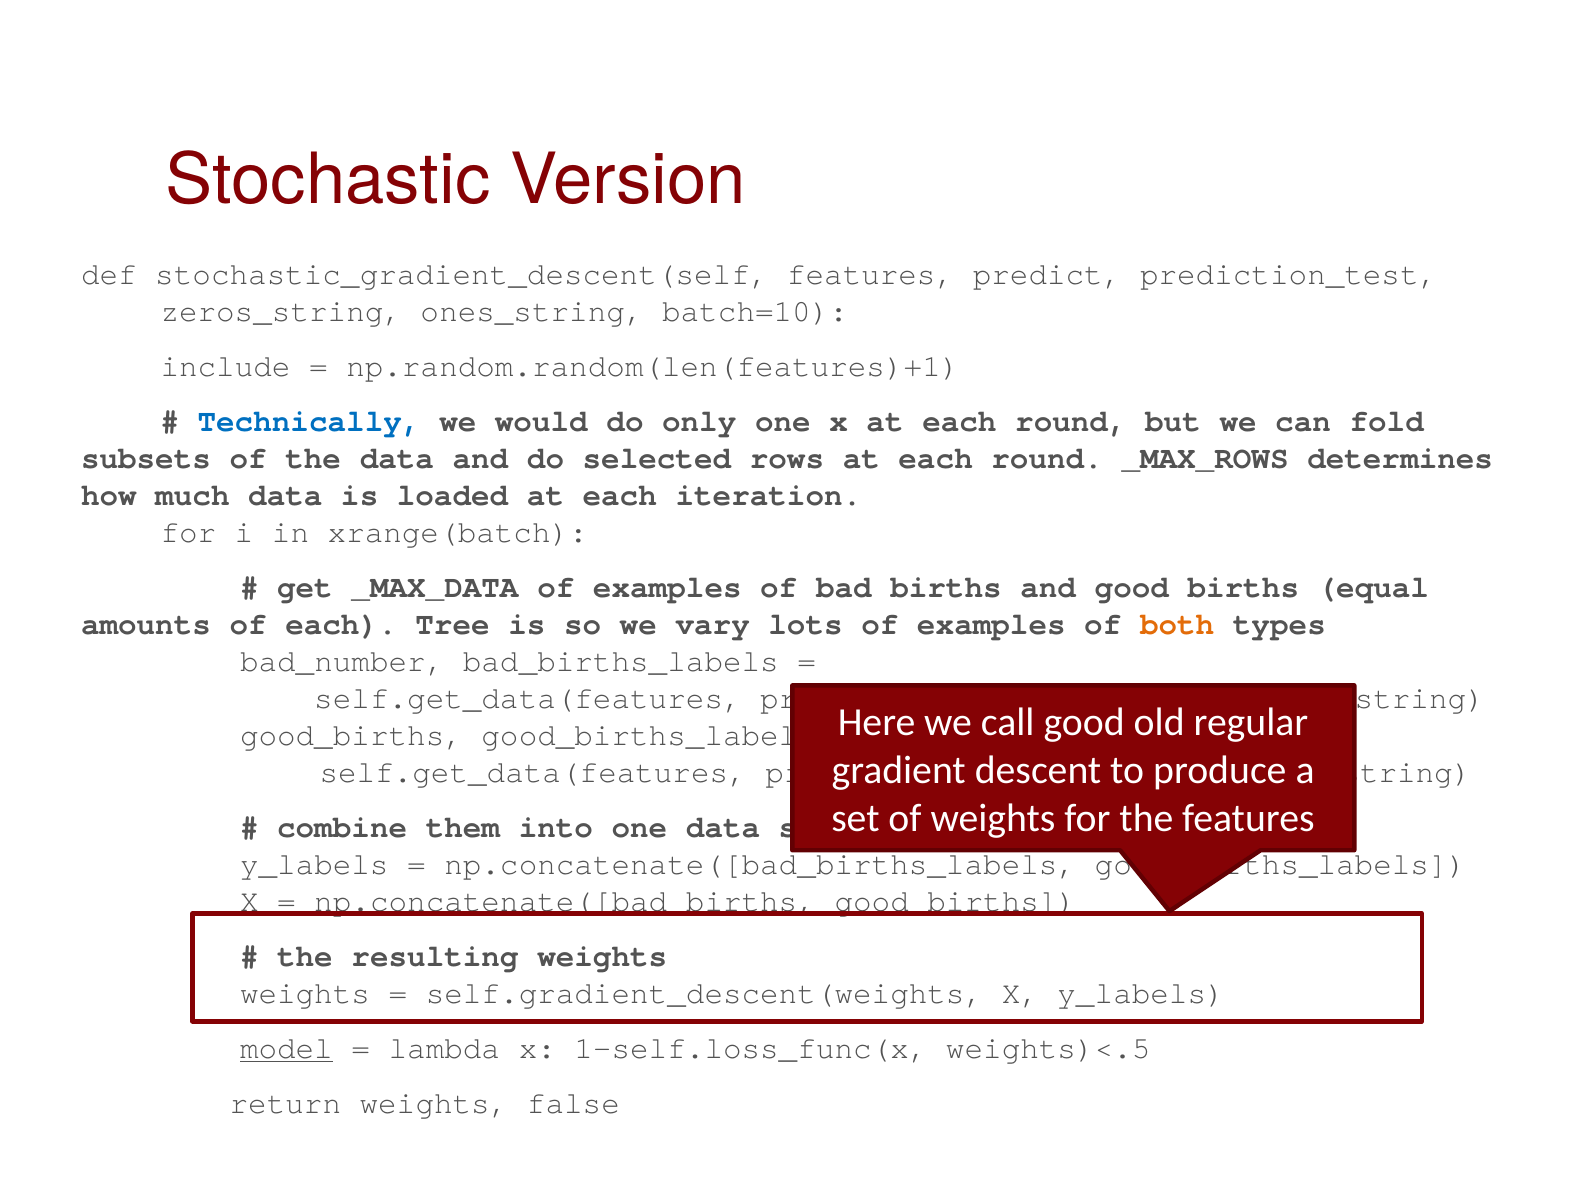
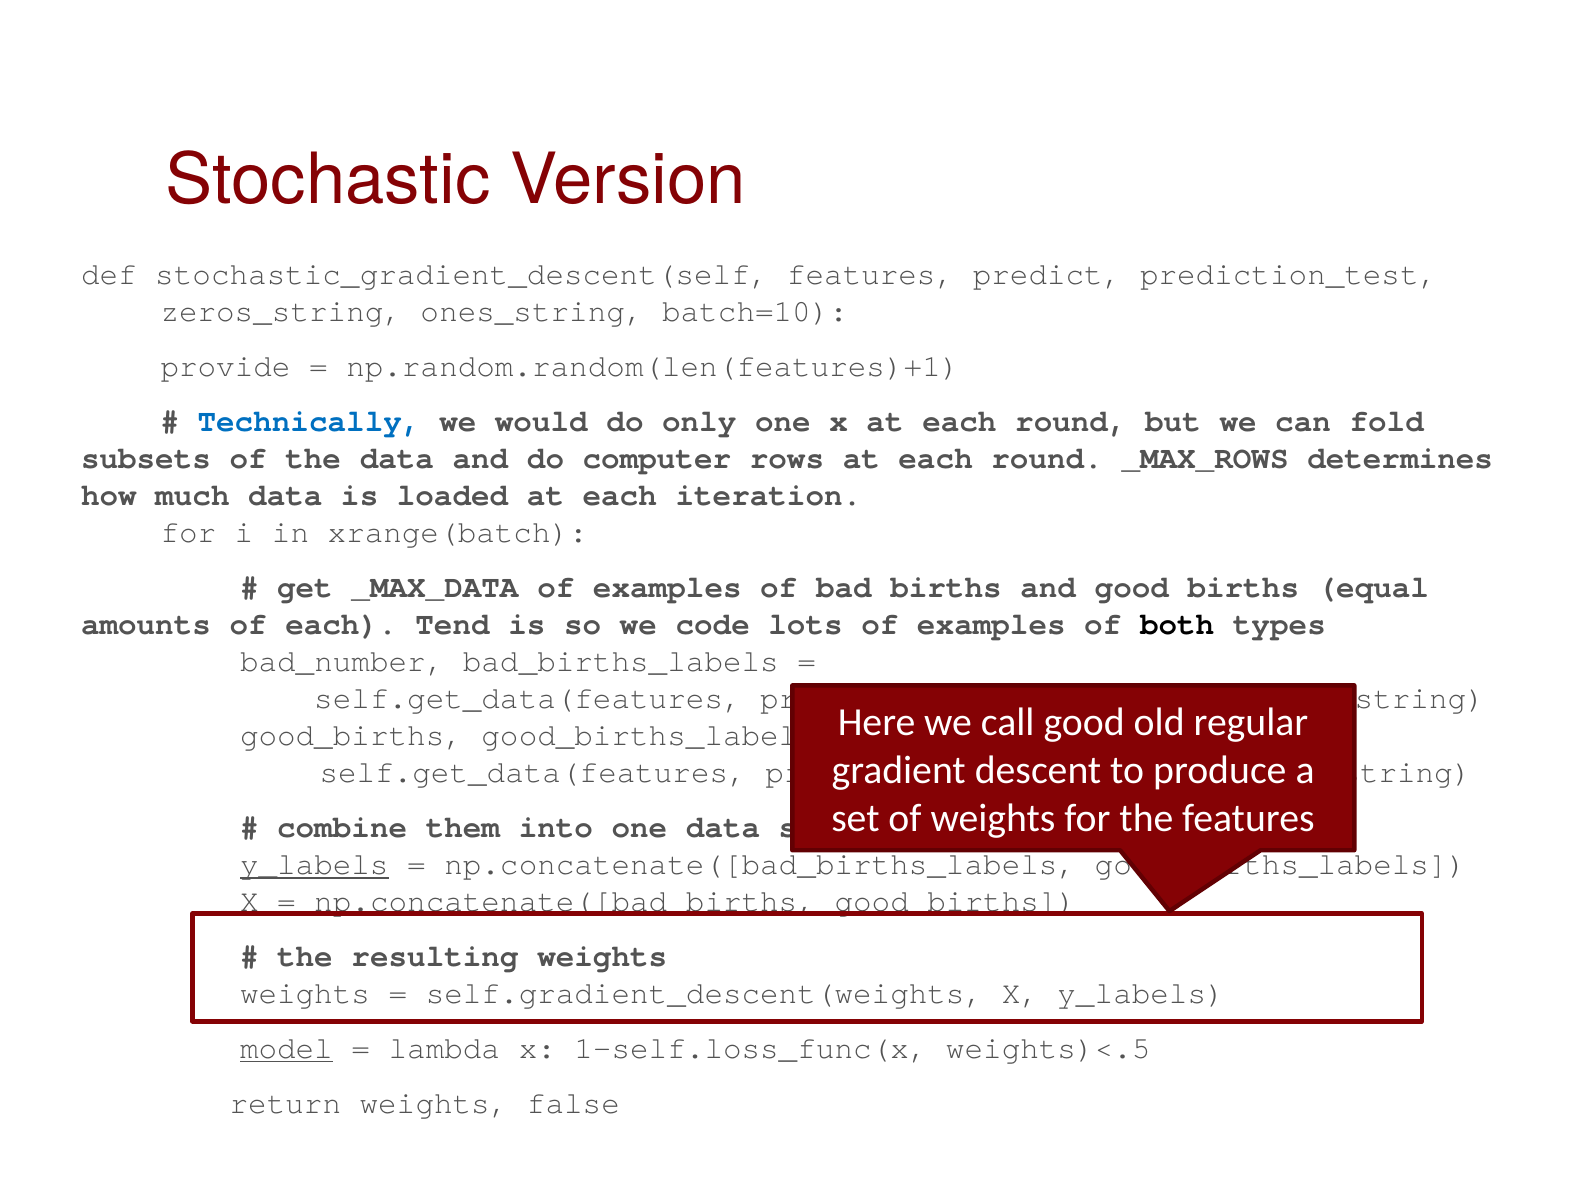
include: include -> provide (225, 366)
selected: selected -> computer (657, 458)
Tree: Tree -> Tend (453, 624)
vary: vary -> code (713, 624)
both colour: orange -> black (1177, 624)
y_labels underline: none -> present (314, 865)
